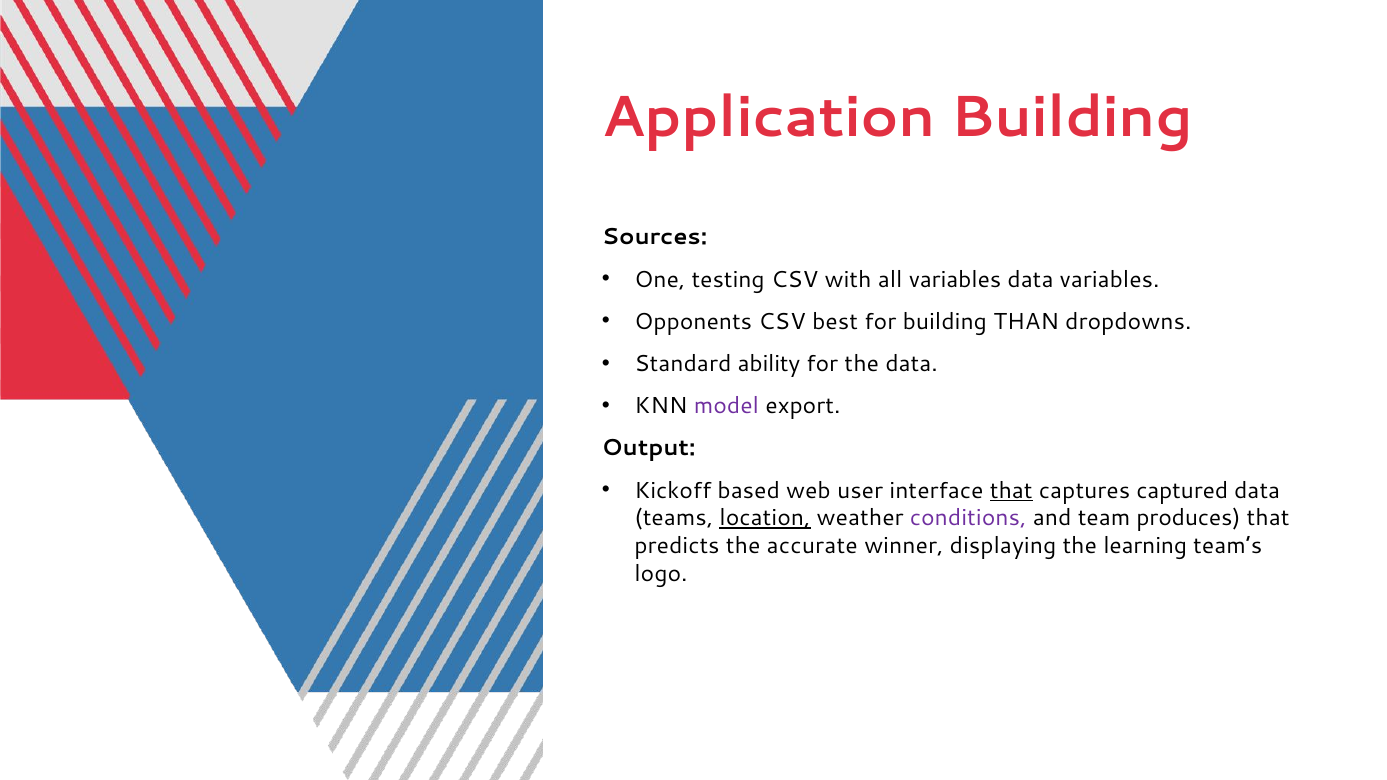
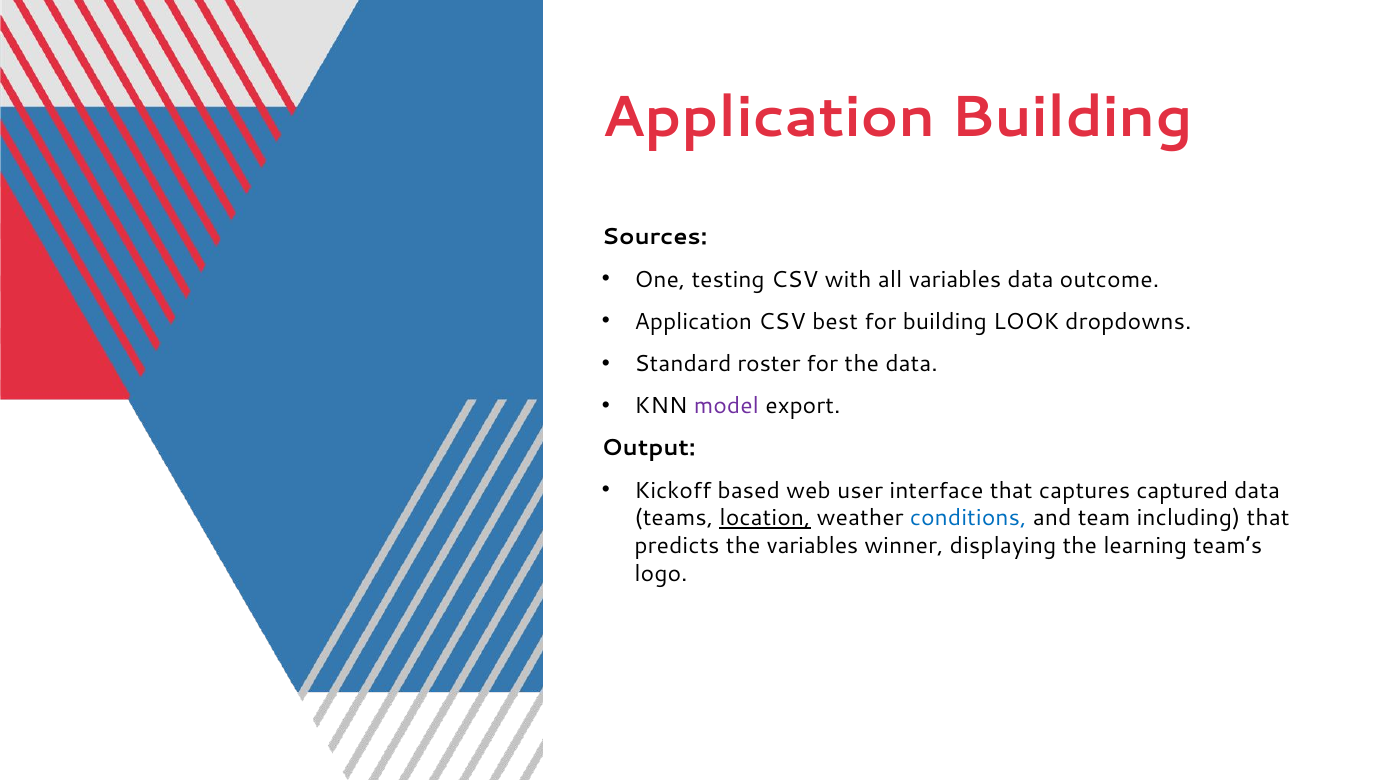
data variables: variables -> outcome (1110, 280)
Opponents: Opponents -> Application (693, 322)
THAN: THAN -> LOOK (1026, 322)
ability: ability -> roster (769, 364)
that underline: present -> none (1011, 491)
conditions colour: purple -> blue (968, 518)
produces: produces -> including (1189, 518)
the accurate: accurate -> variables (813, 546)
